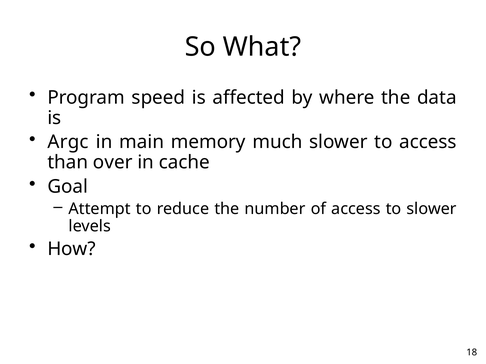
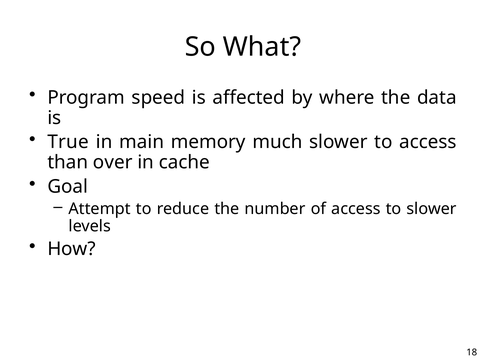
Argc: Argc -> True (68, 142)
